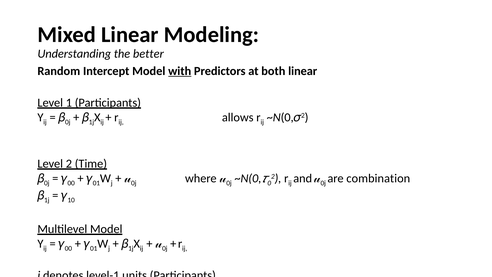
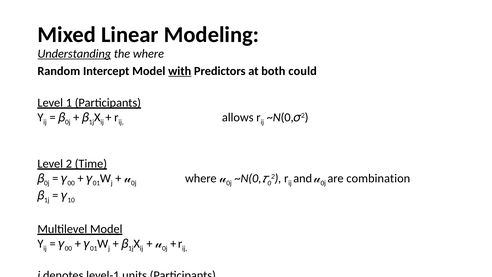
Understanding underline: none -> present (74, 54)
the better: better -> where (148, 54)
both linear: linear -> could (303, 71)
